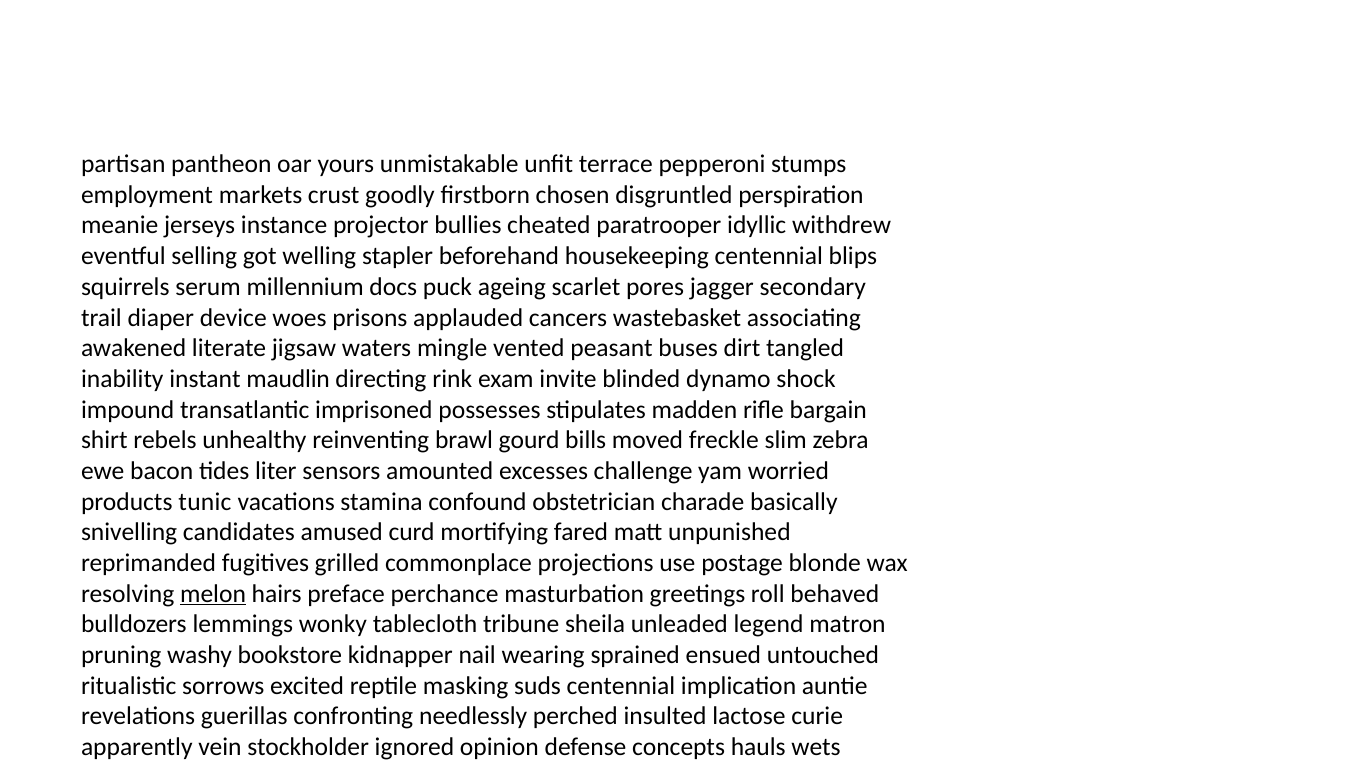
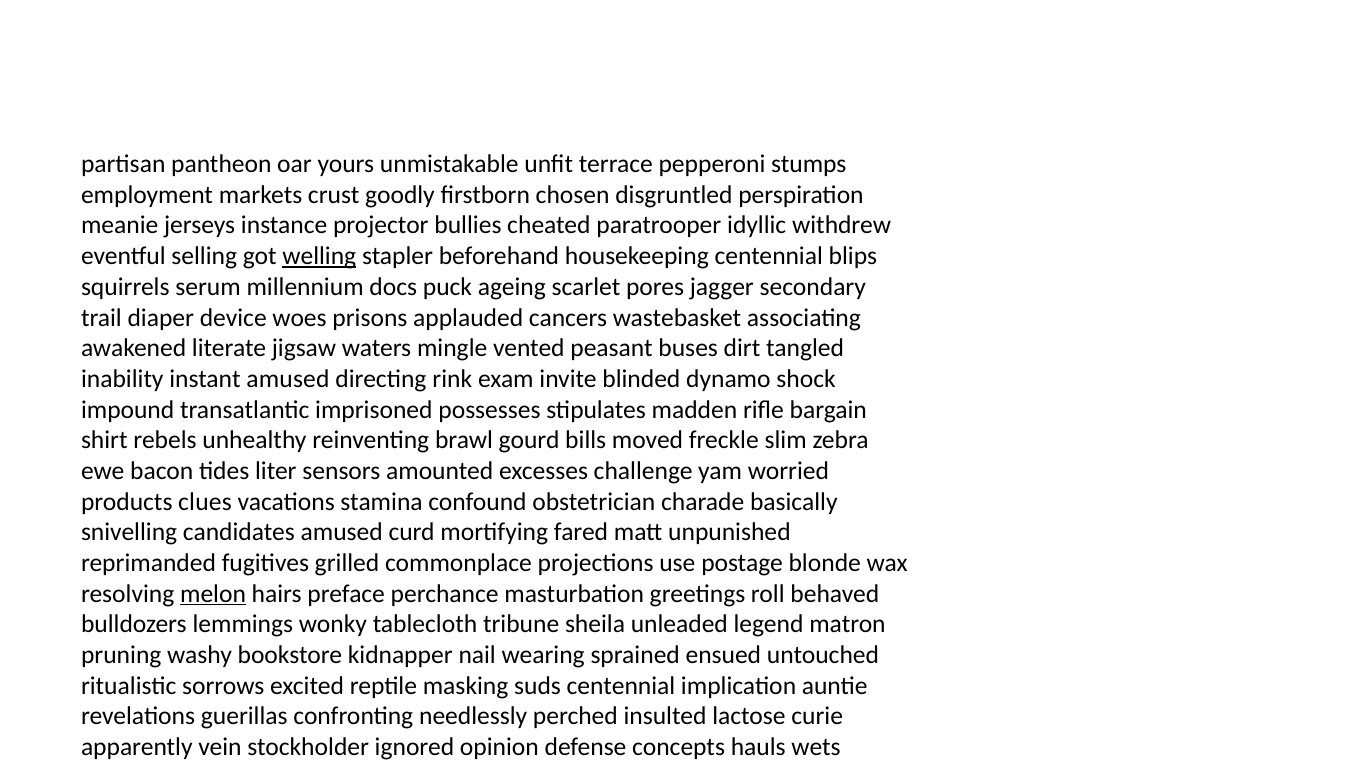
welling underline: none -> present (319, 256)
instant maudlin: maudlin -> amused (288, 379)
tunic: tunic -> clues (205, 501)
